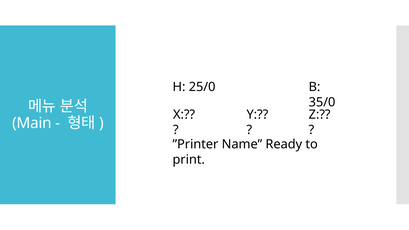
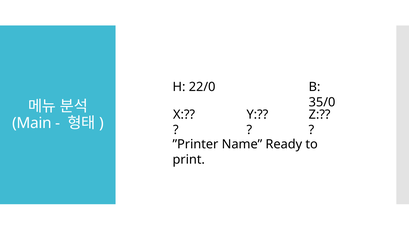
25/0: 25/0 -> 22/0 (202, 87)
